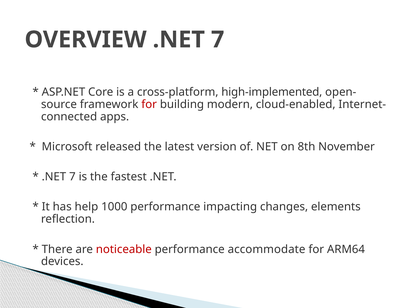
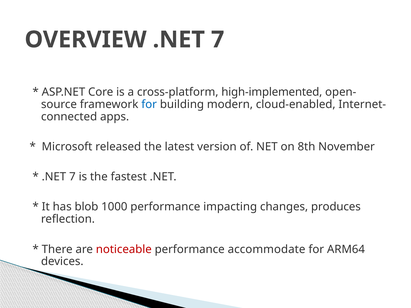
for colour: red -> blue (149, 104)
help: help -> blob (87, 207)
elements: elements -> produces (336, 207)
